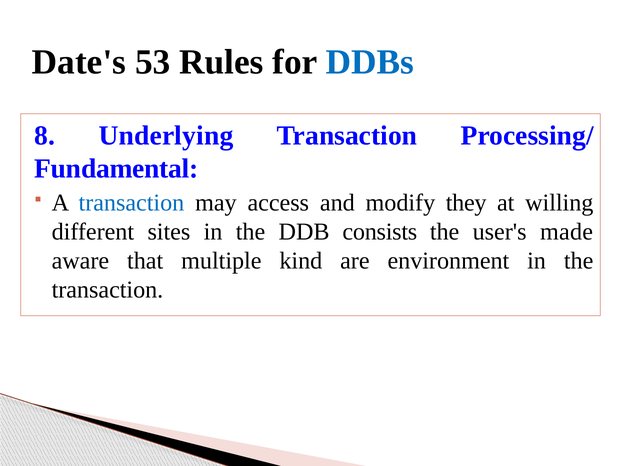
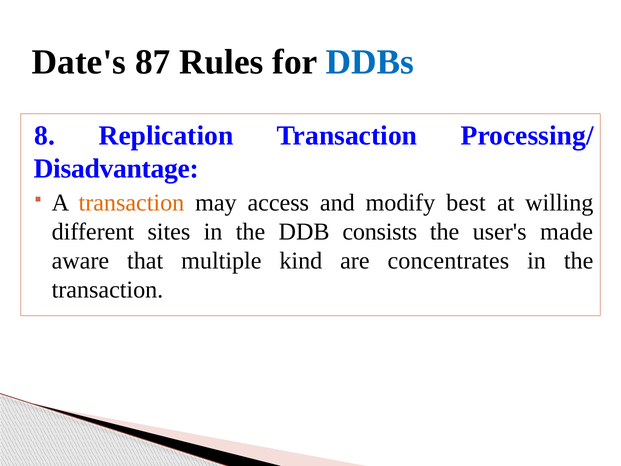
53: 53 -> 87 (153, 62)
Underlying: Underlying -> Replication (166, 135)
Fundamental: Fundamental -> Disadvantage (116, 169)
transaction colour: blue -> orange (131, 203)
they: they -> best (466, 203)
environment: environment -> concentrates (448, 261)
